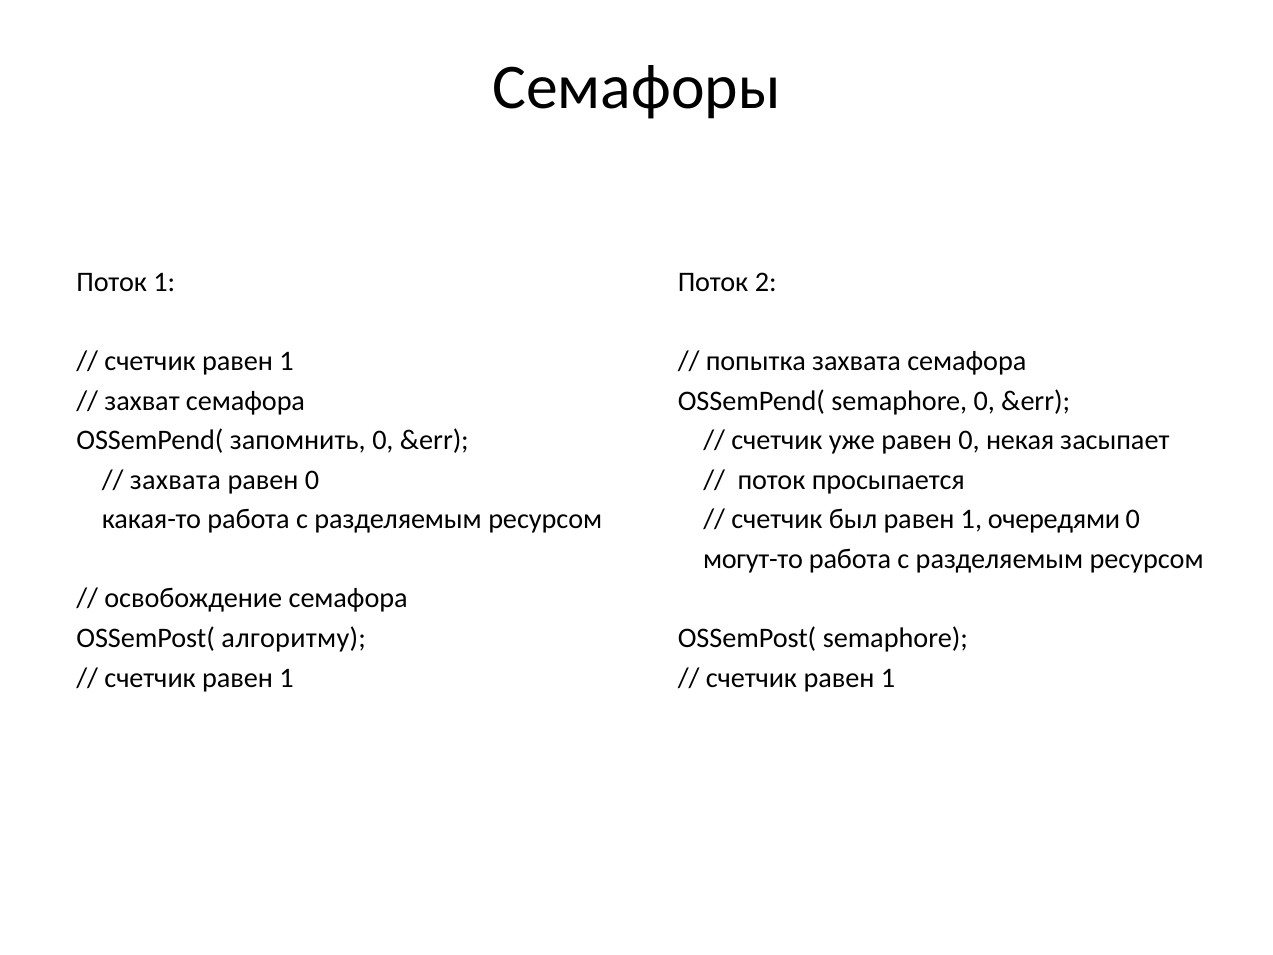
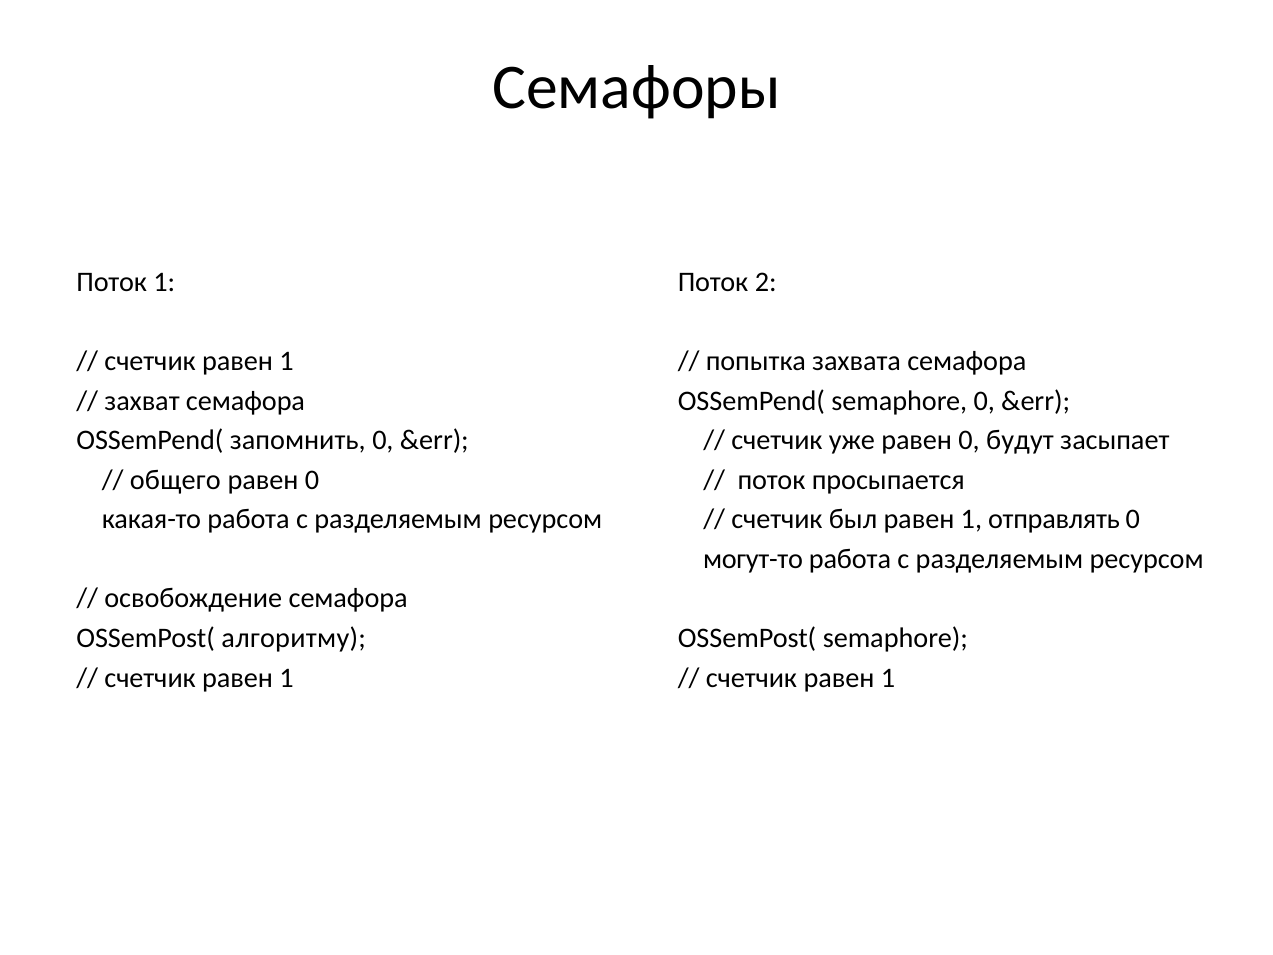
некая: некая -> будут (1020, 440)
захвата: захвата -> общего (175, 480)
очередями: очередями -> отправлять (1054, 519)
